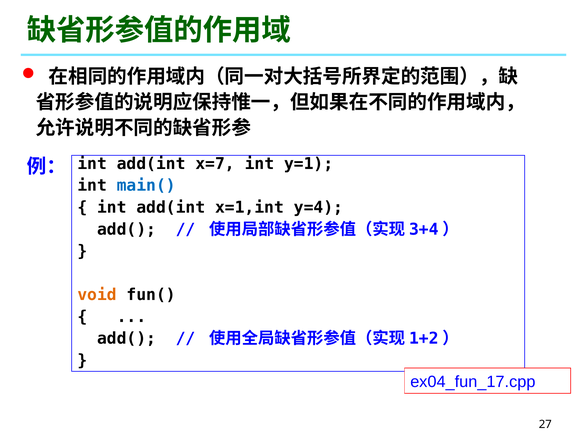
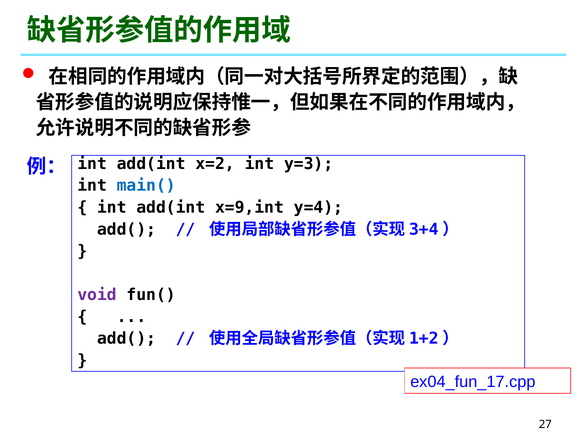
x=7: x=7 -> x=2 (215, 164)
y=1: y=1 -> y=3 (309, 164)
x=1,int: x=1,int -> x=9,int (250, 208)
void colour: orange -> purple (97, 295)
